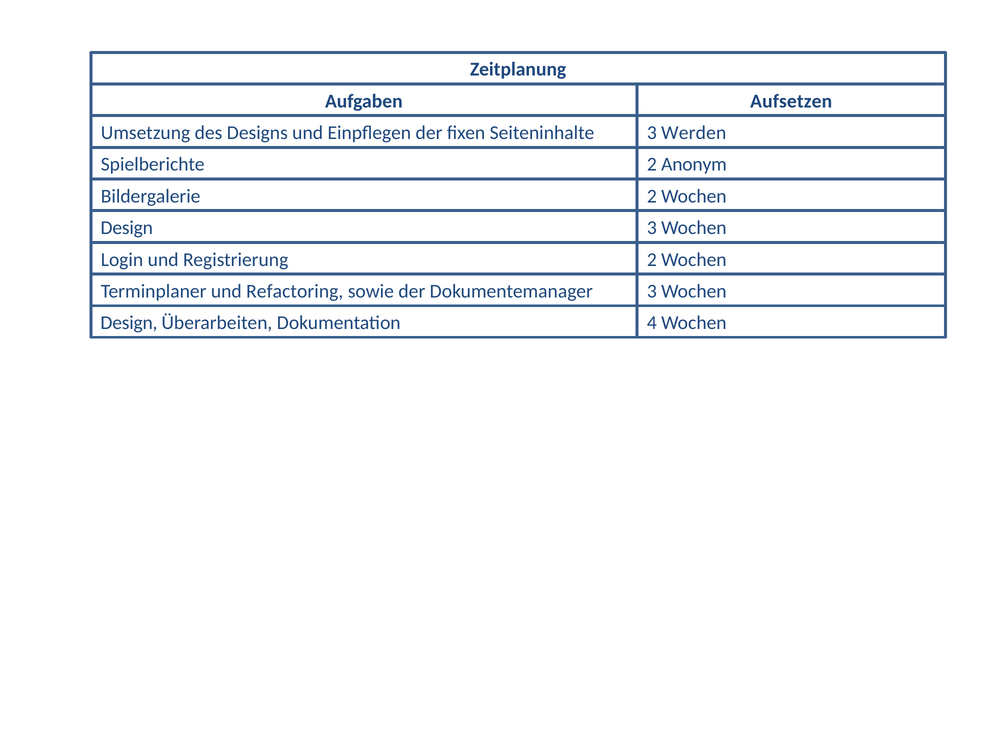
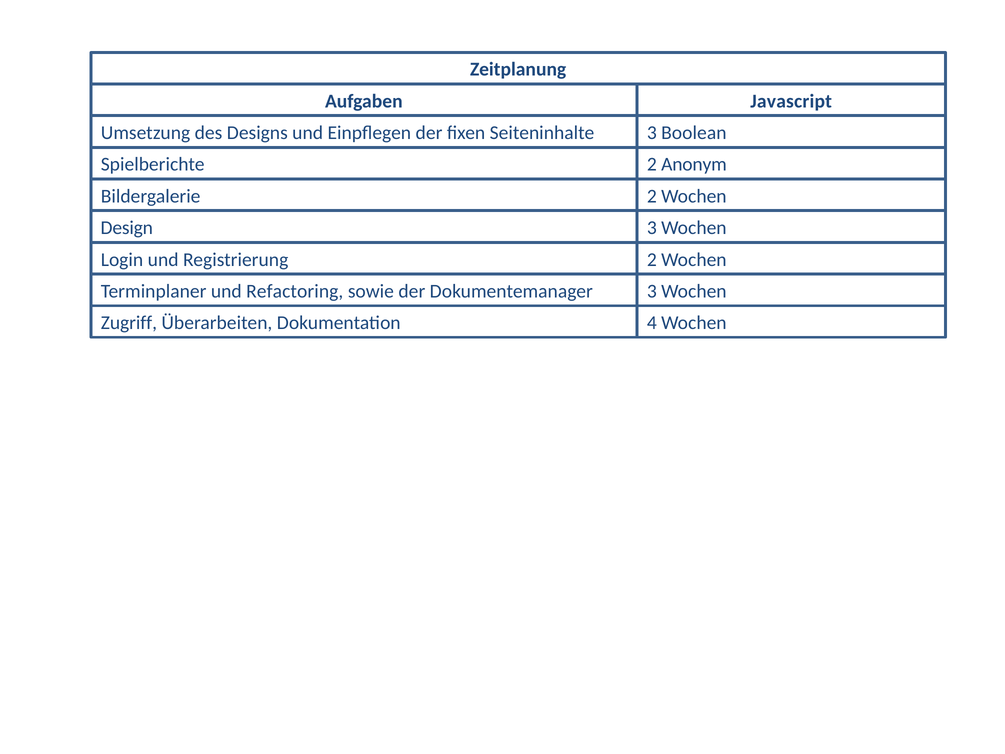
Aufsetzen: Aufsetzen -> Javascript (791, 101)
Werden: Werden -> Boolean (694, 133)
Design: Design -> Zugriff (129, 323)
